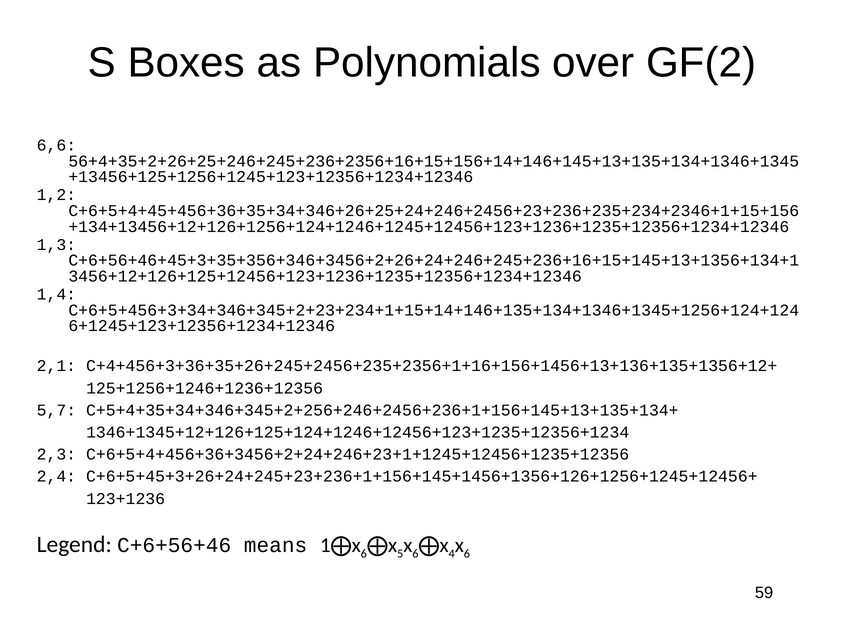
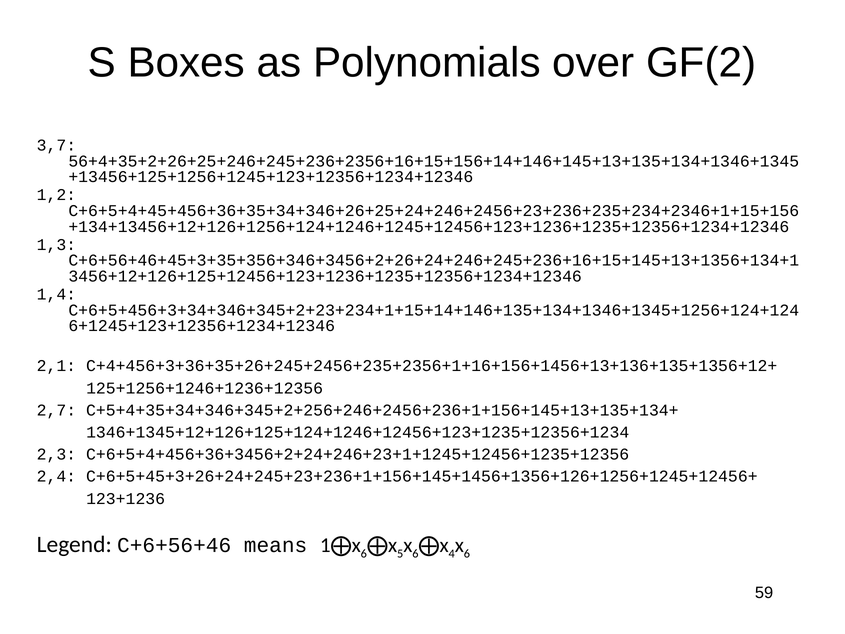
6,6: 6,6 -> 3,7 (56, 145)
5,7: 5,7 -> 2,7 (56, 410)
